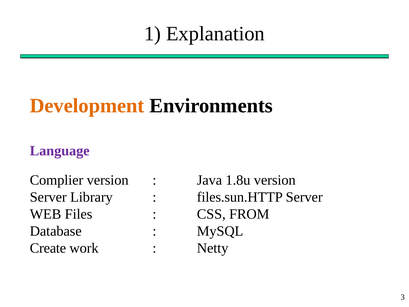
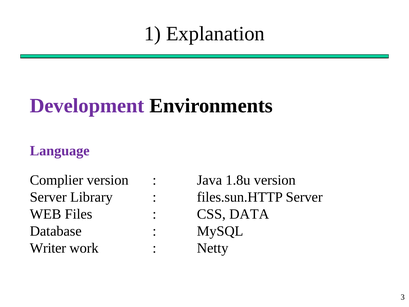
Development colour: orange -> purple (87, 106)
FROM: FROM -> DATA (249, 214)
Create: Create -> Writer (48, 248)
